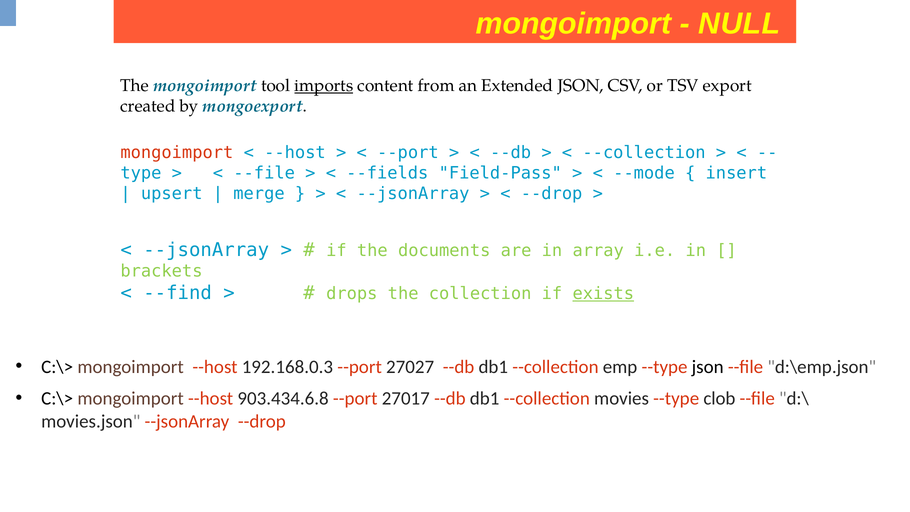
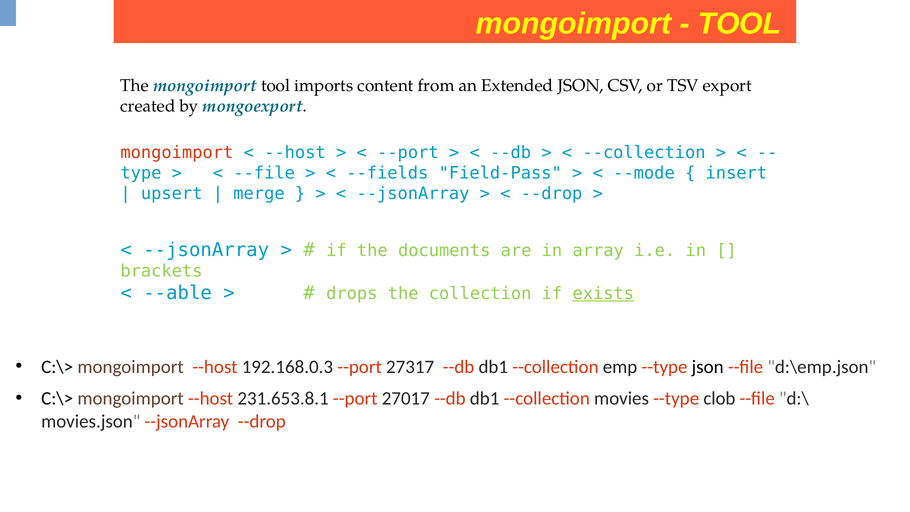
NULL: NULL -> TOOL (739, 24)
imports underline: present -> none (324, 85)
--find: --find -> --able (178, 293)
27027: 27027 -> 27317 (410, 367)
903.434.6.8: 903.434.6.8 -> 231.653.8.1 (283, 399)
